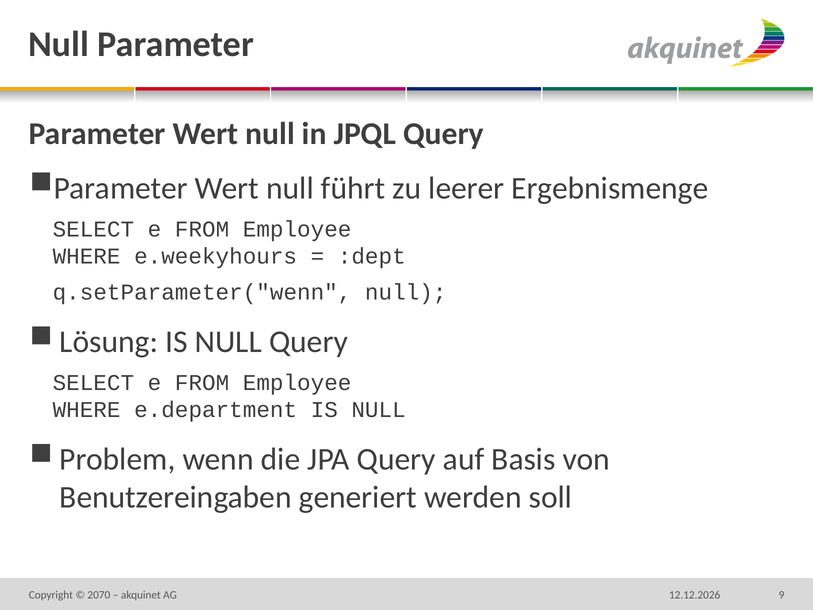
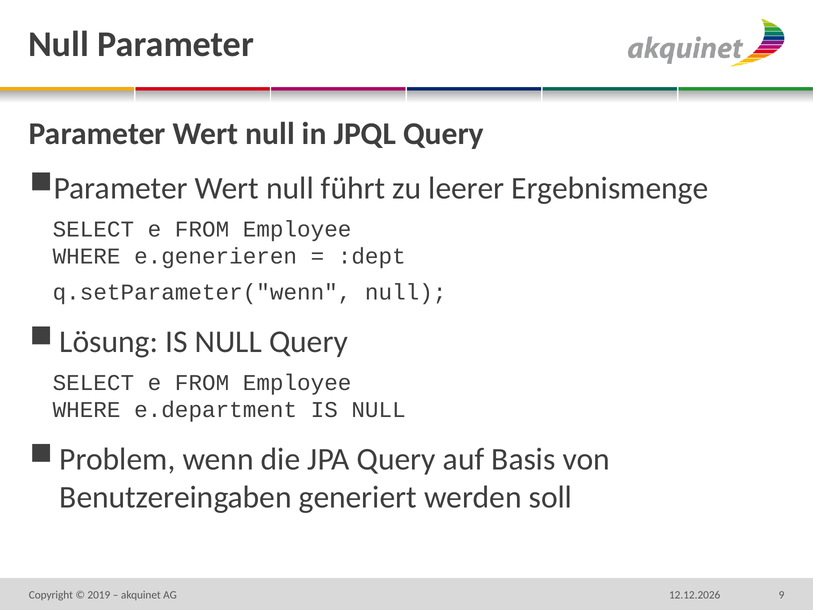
e.weekyhours: e.weekyhours -> e.generieren (216, 256)
2070: 2070 -> 2019 (99, 595)
